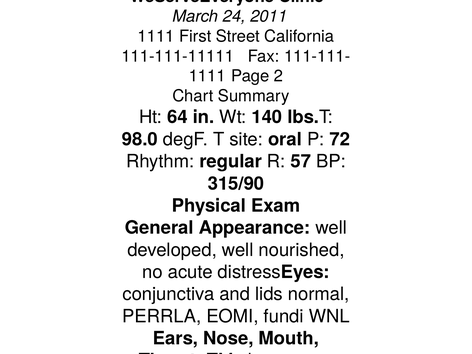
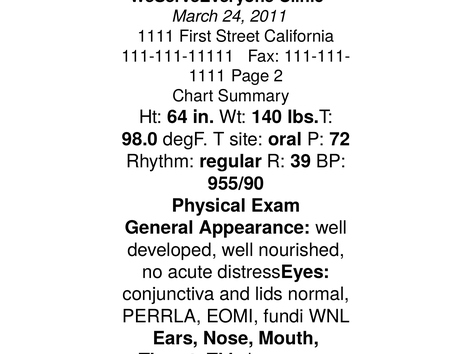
57: 57 -> 39 (301, 161)
315/90: 315/90 -> 955/90 (236, 184)
